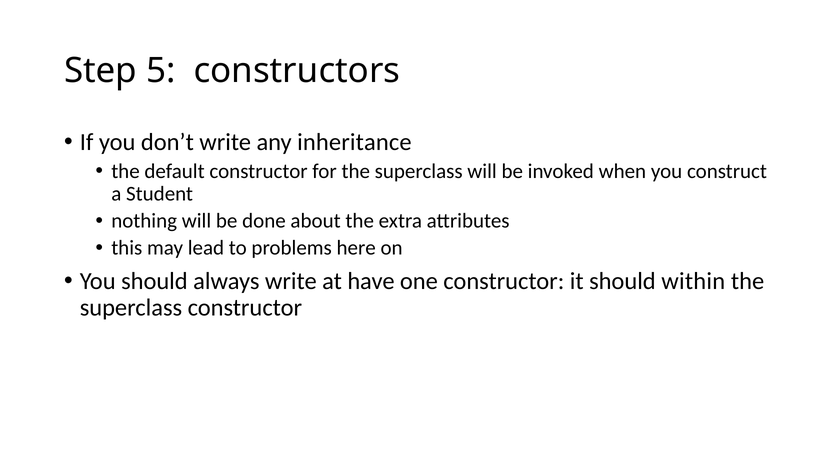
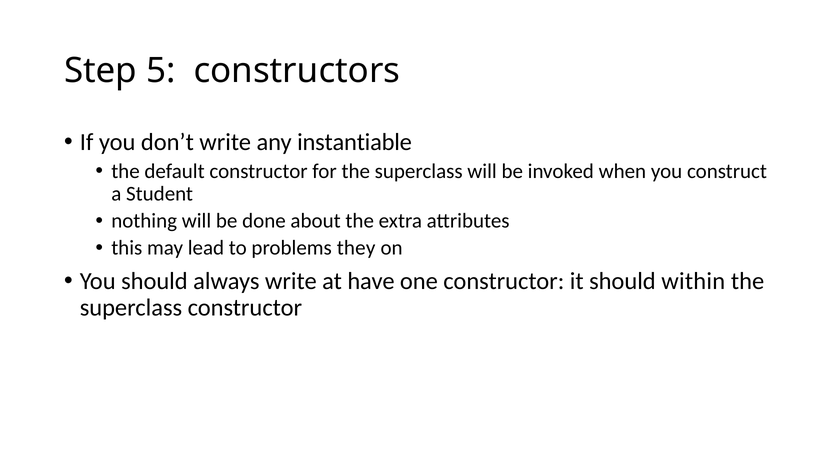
inheritance: inheritance -> instantiable (355, 142)
here: here -> they (356, 248)
